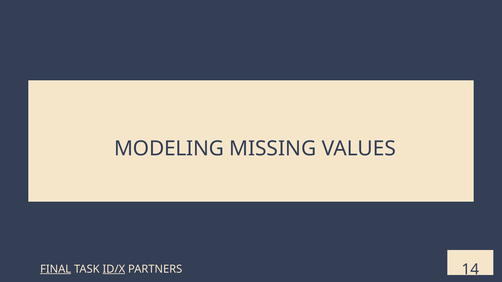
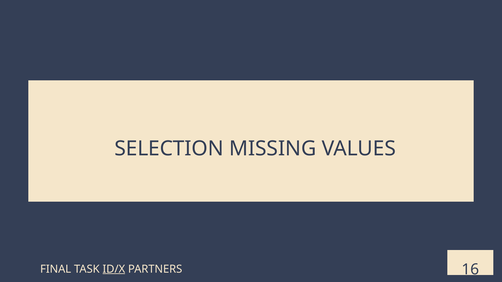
MODELING: MODELING -> SELECTION (169, 149)
FINAL underline: present -> none (56, 269)
14: 14 -> 16 (470, 270)
